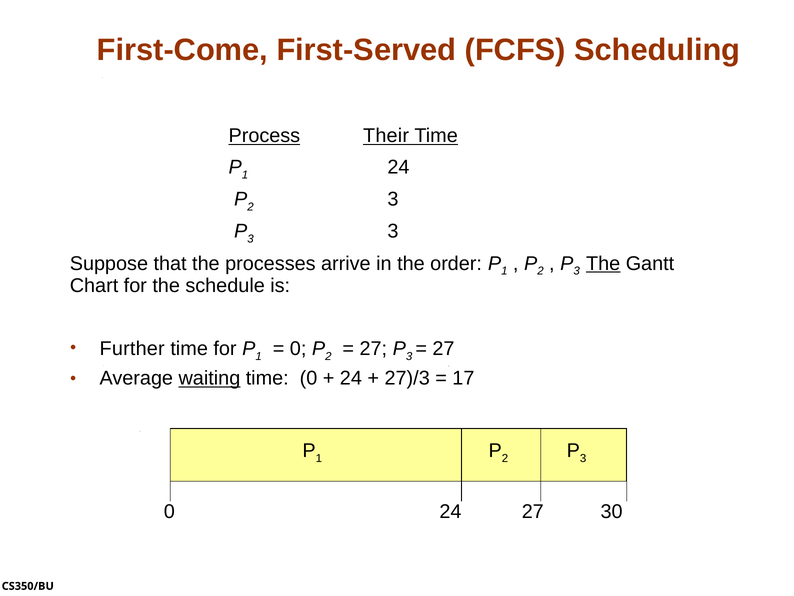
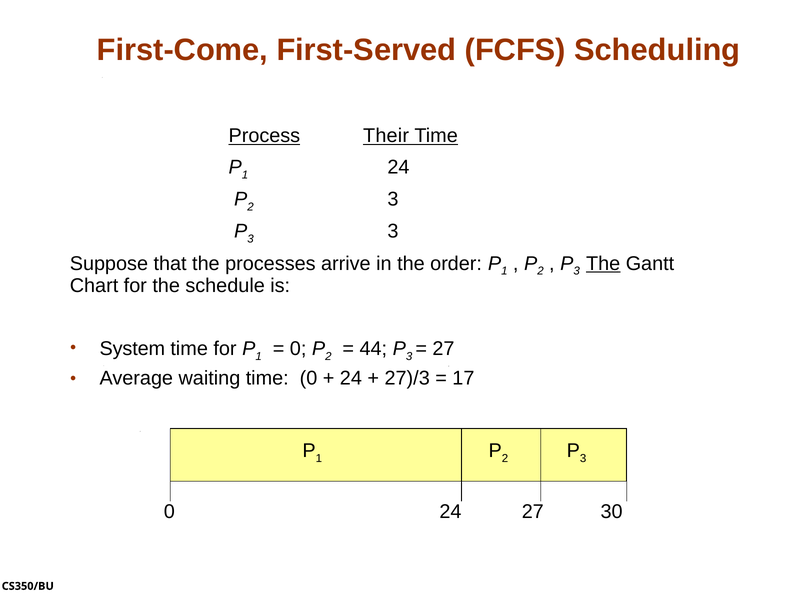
Further: Further -> System (132, 348)
27: 27 -> 44 (373, 348)
waiting underline: present -> none (209, 378)
